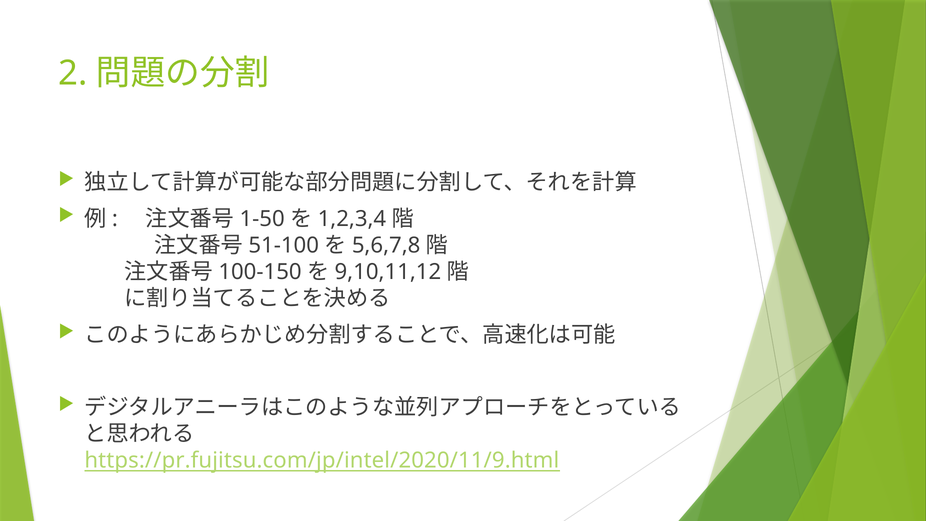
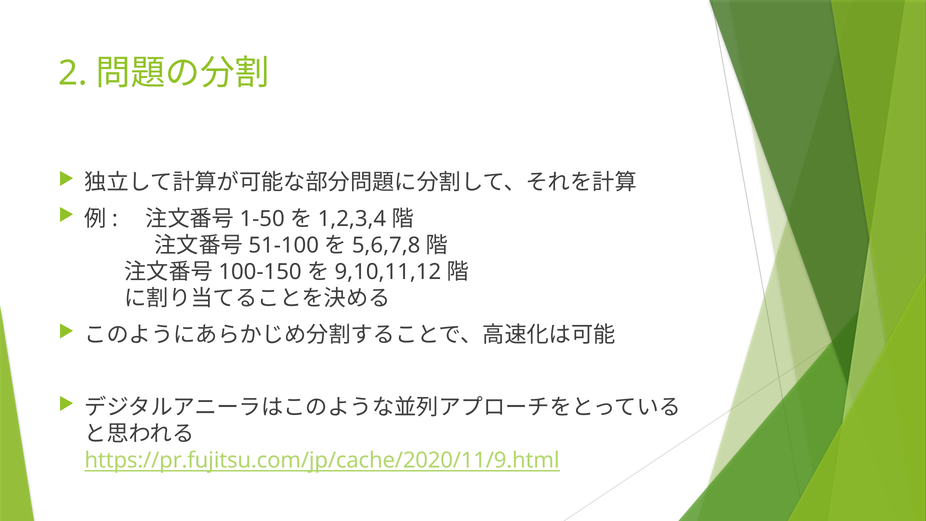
https://pr.fujitsu.com/jp/intel/2020/11/9.html: https://pr.fujitsu.com/jp/intel/2020/11/9.html -> https://pr.fujitsu.com/jp/cache/2020/11/9.html (322, 460)
